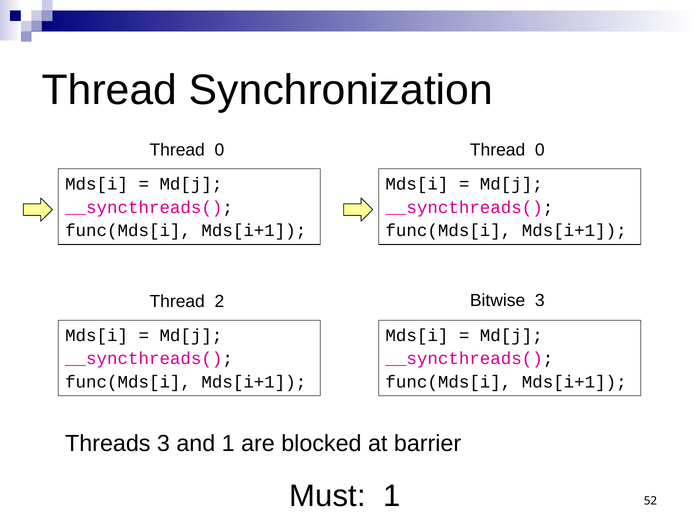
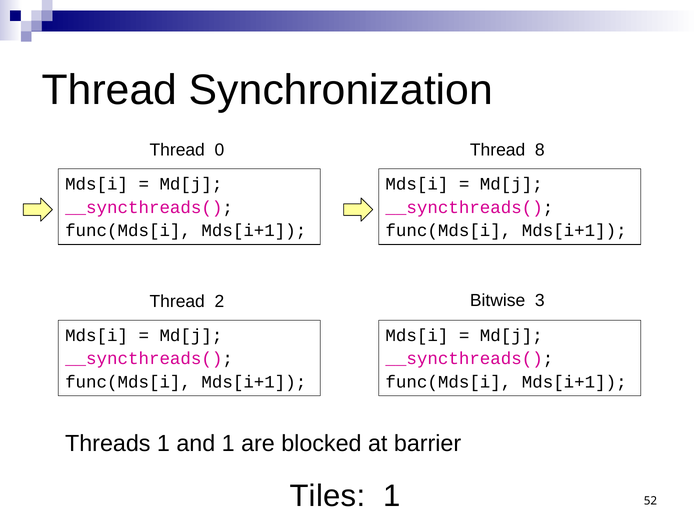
0 Thread 0: 0 -> 8 (540, 150)
Threads 3: 3 -> 1 (163, 444)
Must: Must -> Tiles (327, 496)
